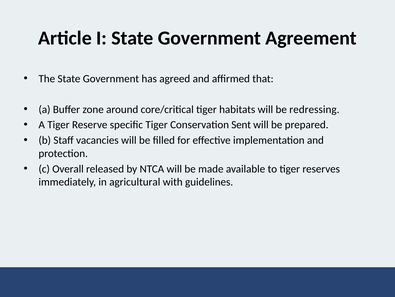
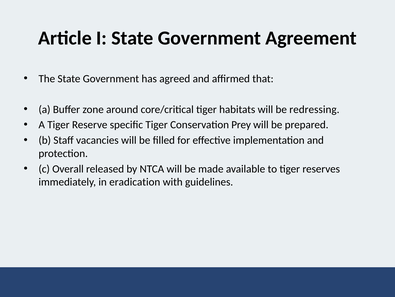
Sent: Sent -> Prey (241, 125)
agricultural: agricultural -> eradication (135, 182)
